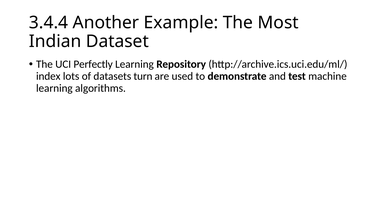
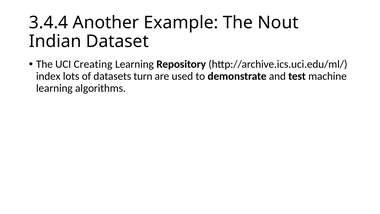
Most: Most -> Nout (278, 23)
Perfectly: Perfectly -> Creating (93, 64)
